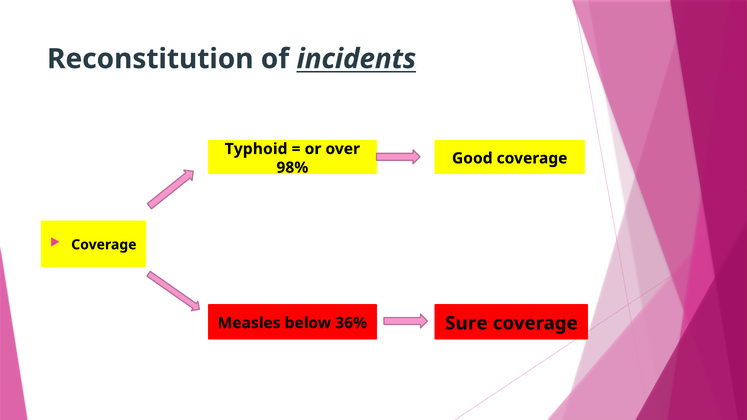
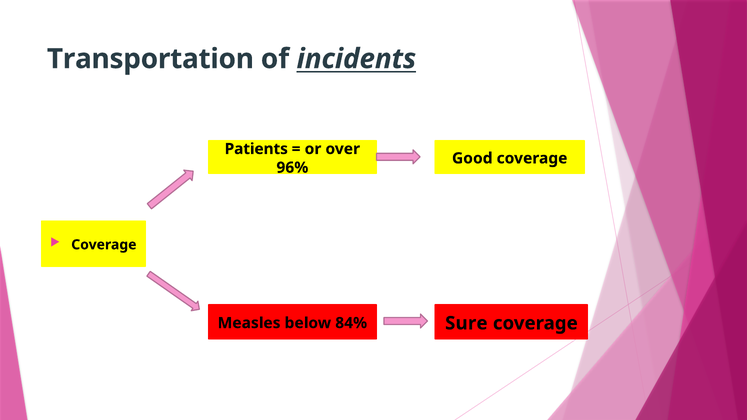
Reconstitution: Reconstitution -> Transportation (150, 59)
Typhoid: Typhoid -> Patients (256, 149)
98%: 98% -> 96% (292, 168)
36%: 36% -> 84% (351, 323)
